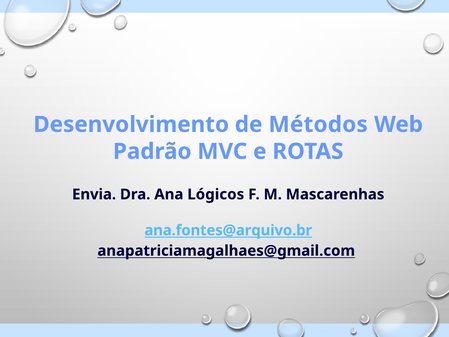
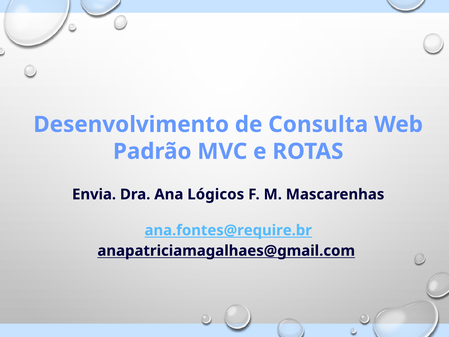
Métodos: Métodos -> Consulta (318, 124)
ana.fontes@arquivo.br: ana.fontes@arquivo.br -> ana.fontes@require.br (228, 230)
